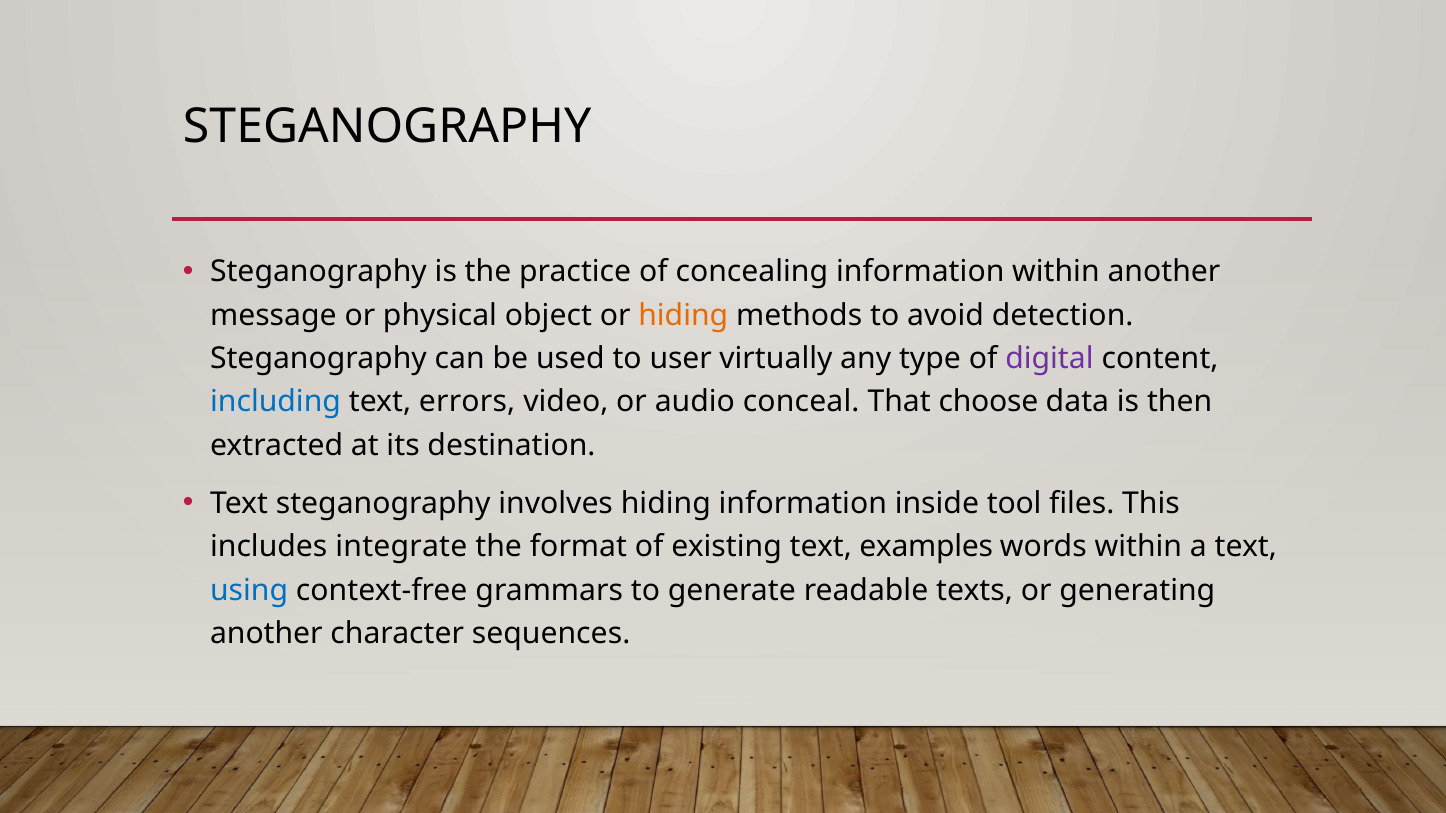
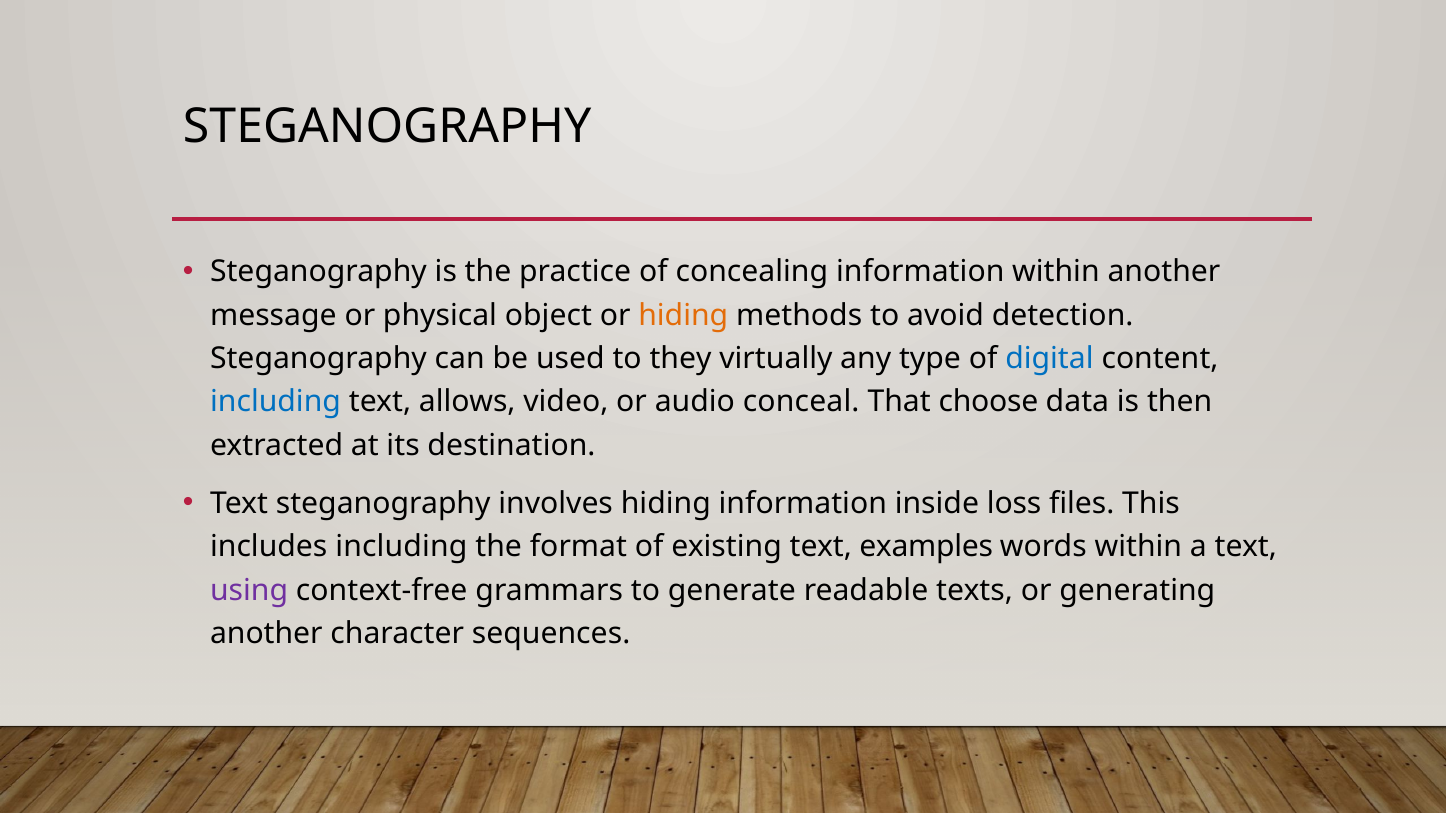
user: user -> they (681, 359)
digital colour: purple -> blue (1049, 359)
errors: errors -> allows (467, 402)
tool: tool -> loss (1014, 504)
includes integrate: integrate -> including (401, 547)
using colour: blue -> purple (249, 591)
